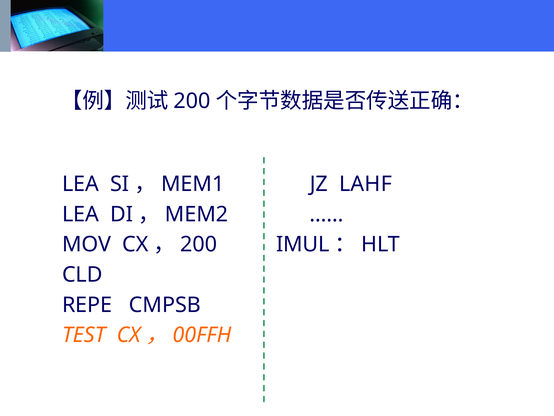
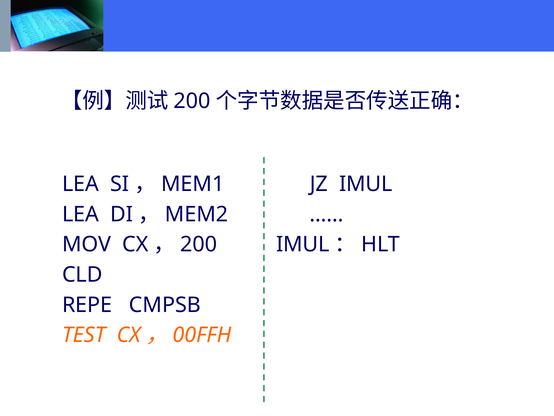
JZ LAHF: LAHF -> IMUL (366, 184)
